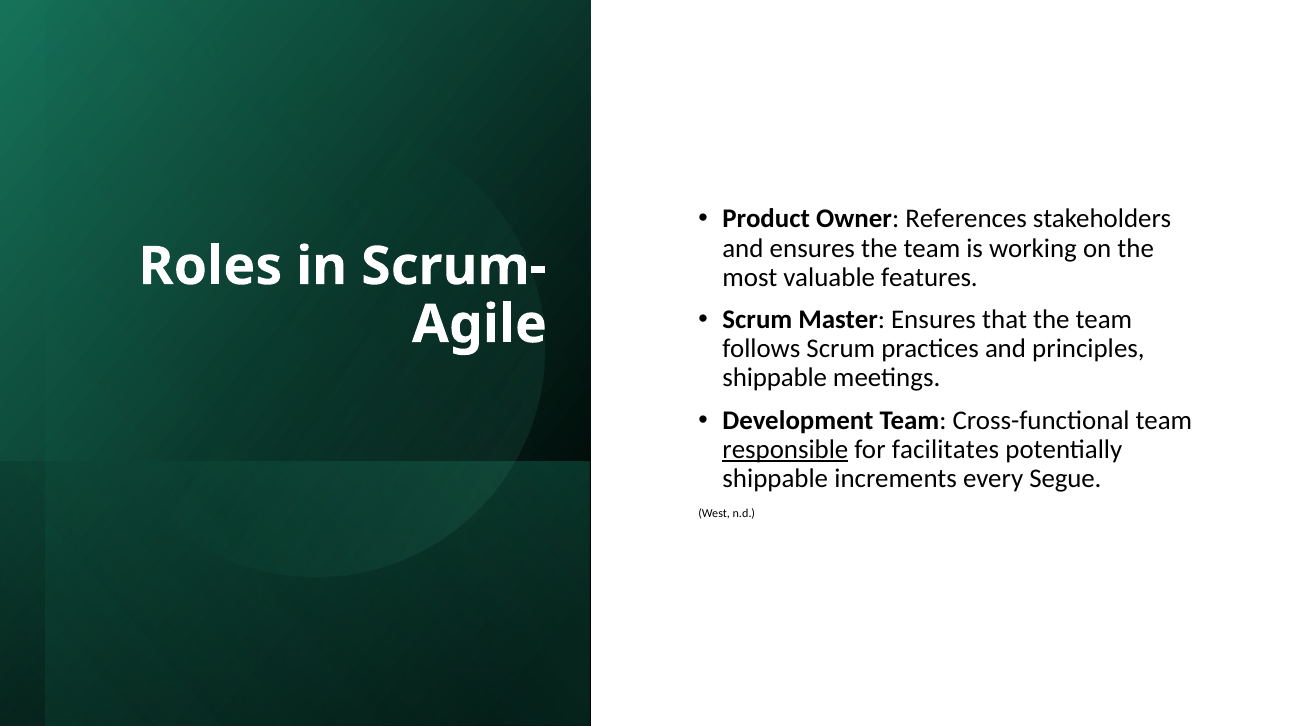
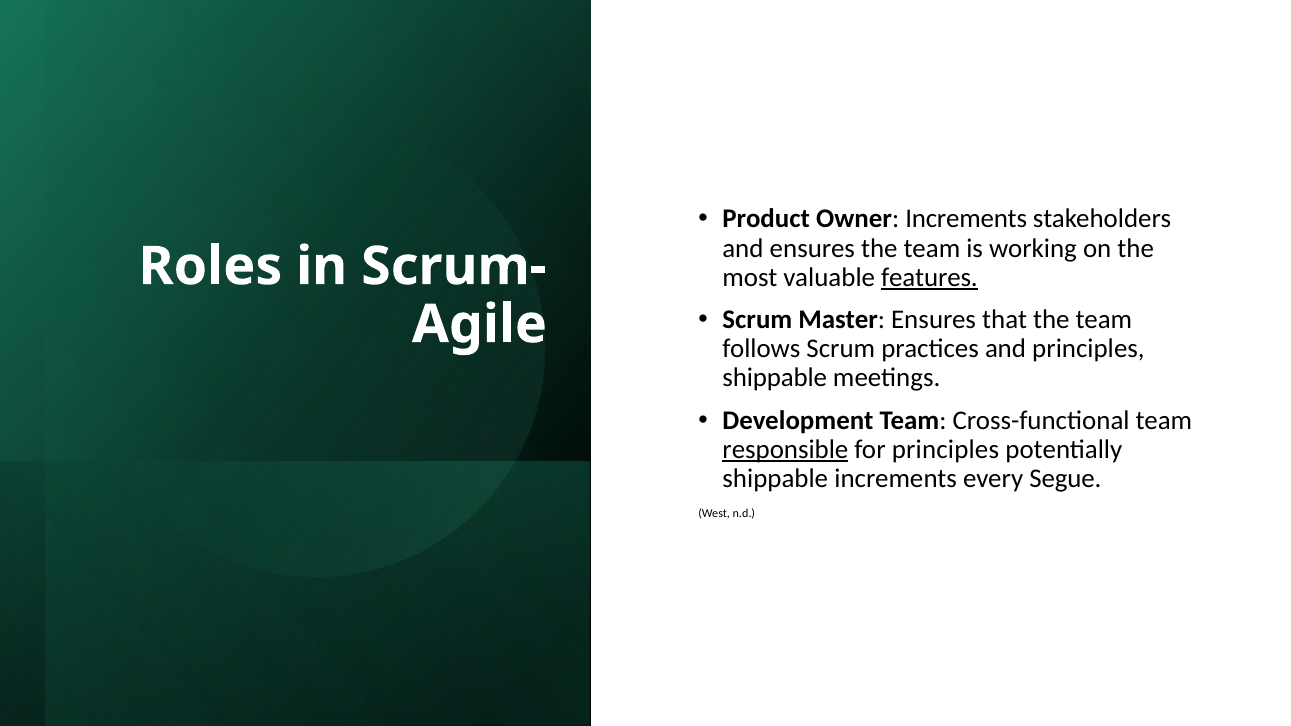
Owner References: References -> Increments (966, 219)
features underline: none -> present (929, 277)
for facilitates: facilitates -> principles (945, 450)
